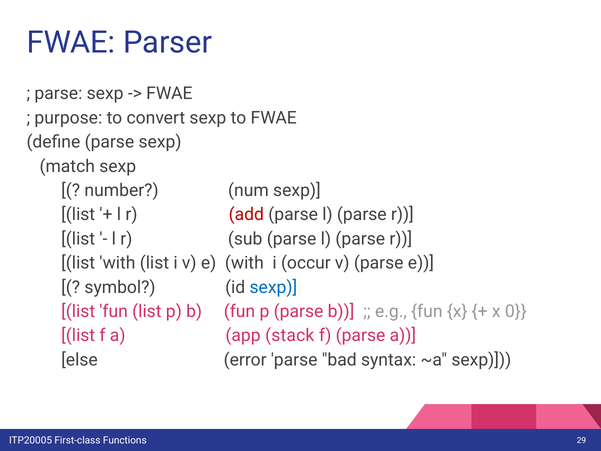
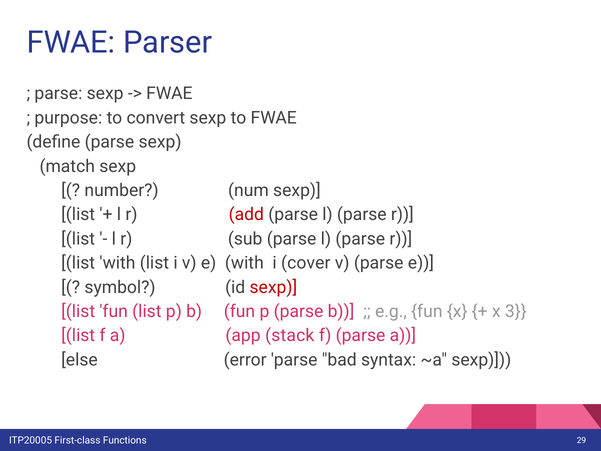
occur: occur -> cover (306, 263)
sexp colour: blue -> red (273, 287)
0: 0 -> 3 (516, 311)
